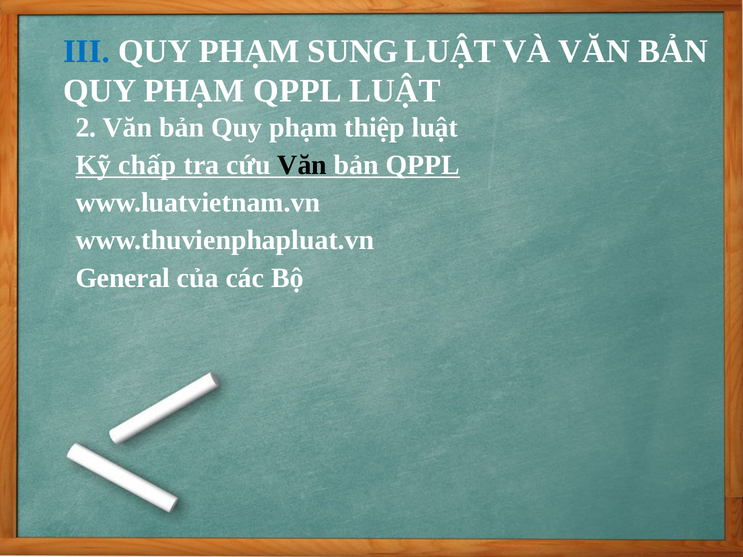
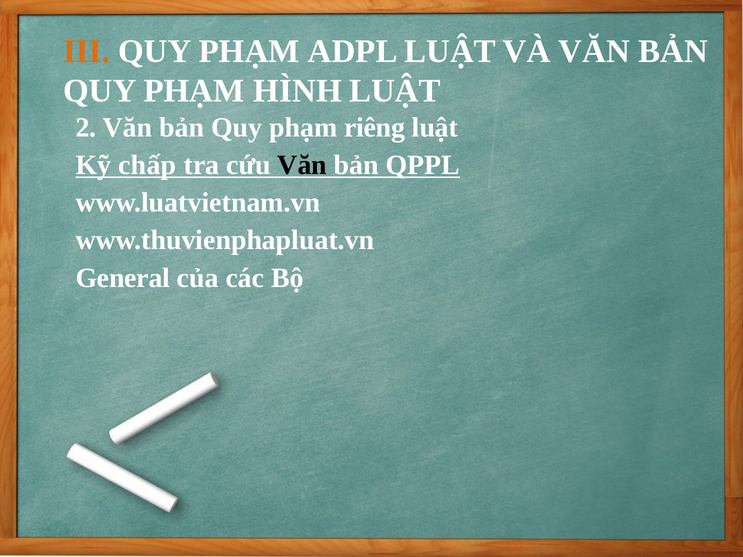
III colour: blue -> orange (87, 51)
SUNG: SUNG -> ADPL (353, 51)
PHẠM QPPL: QPPL -> HÌNH (298, 91)
thiệp: thiệp -> riêng (375, 128)
